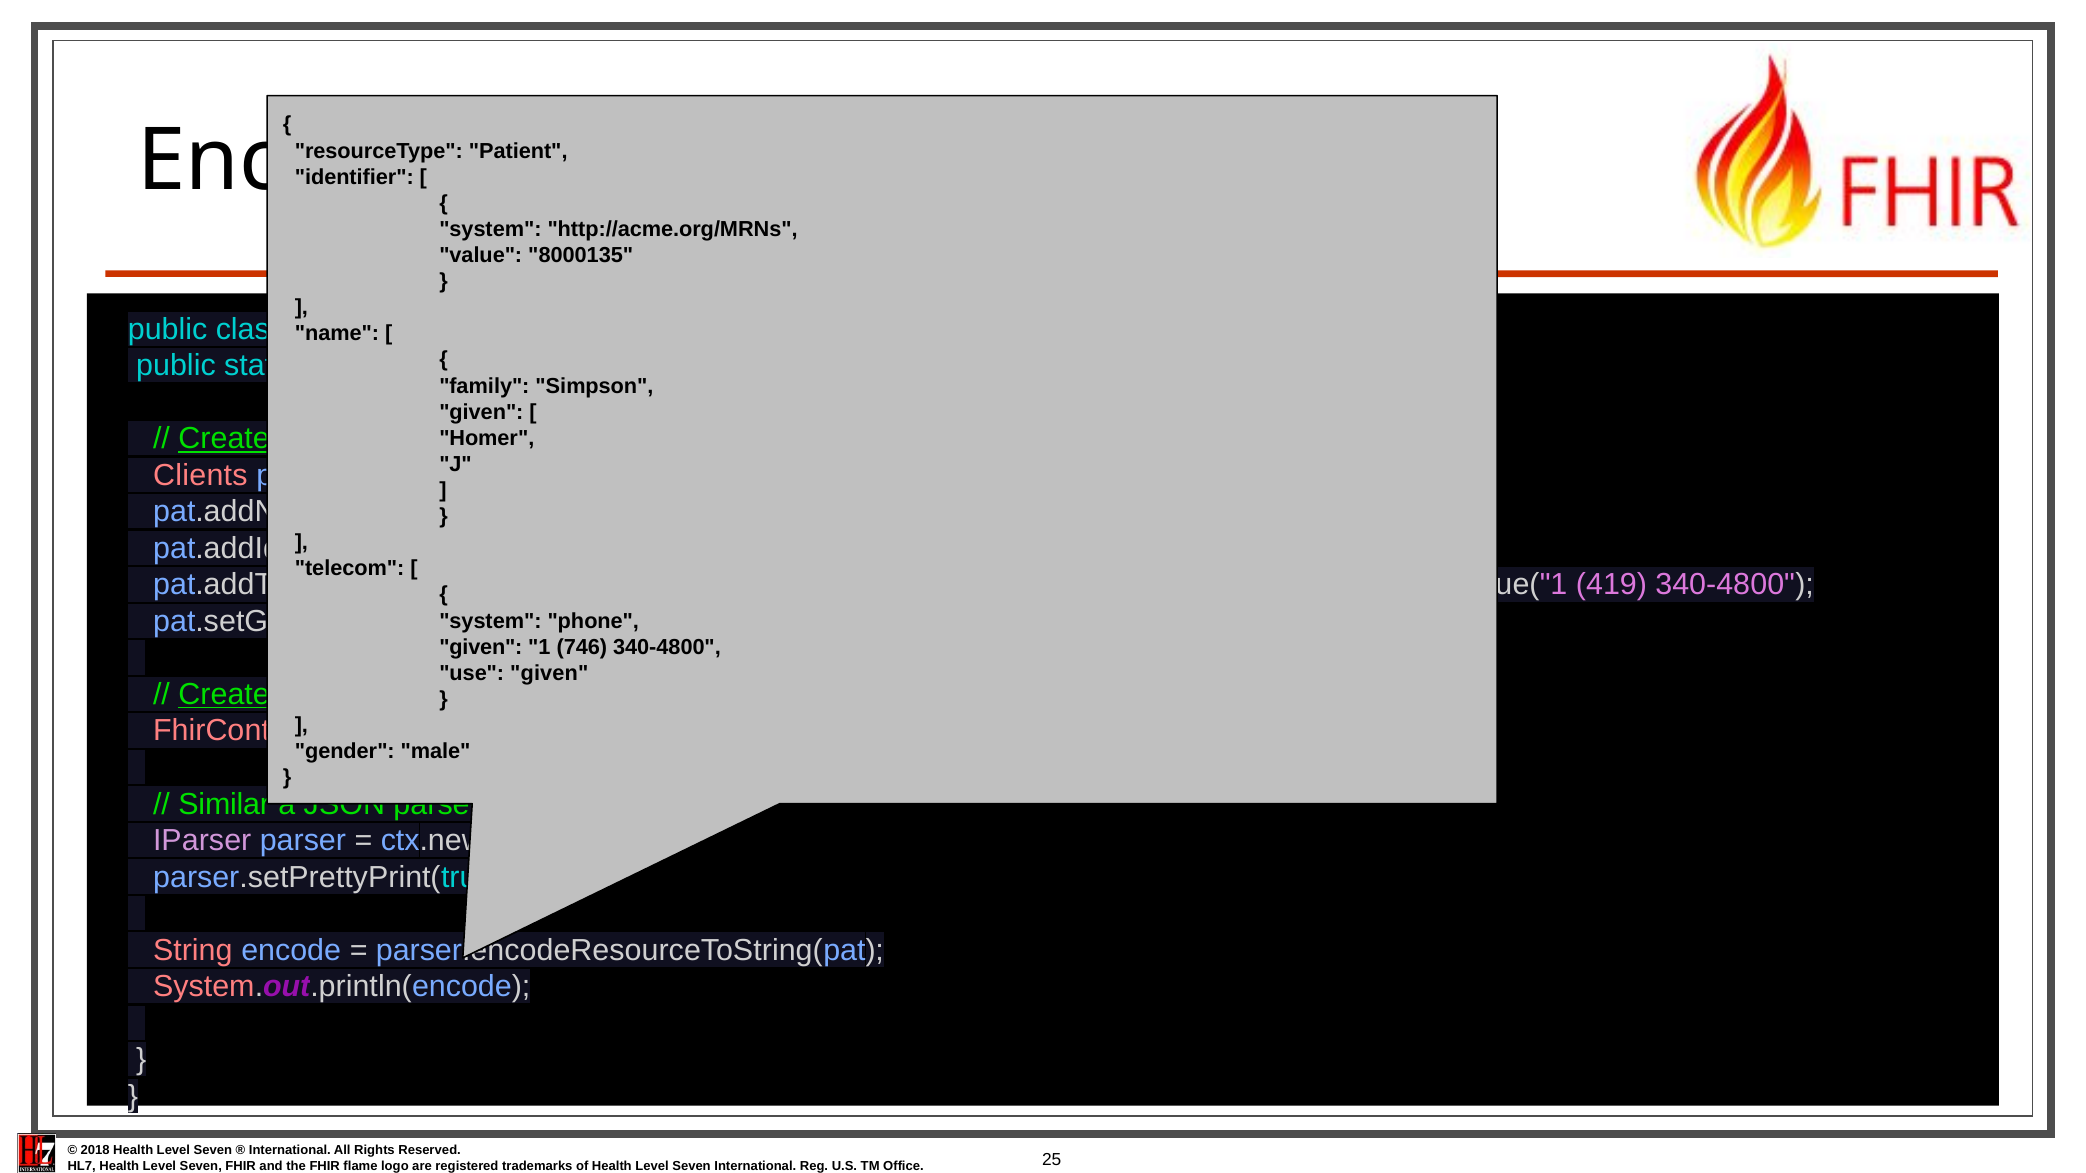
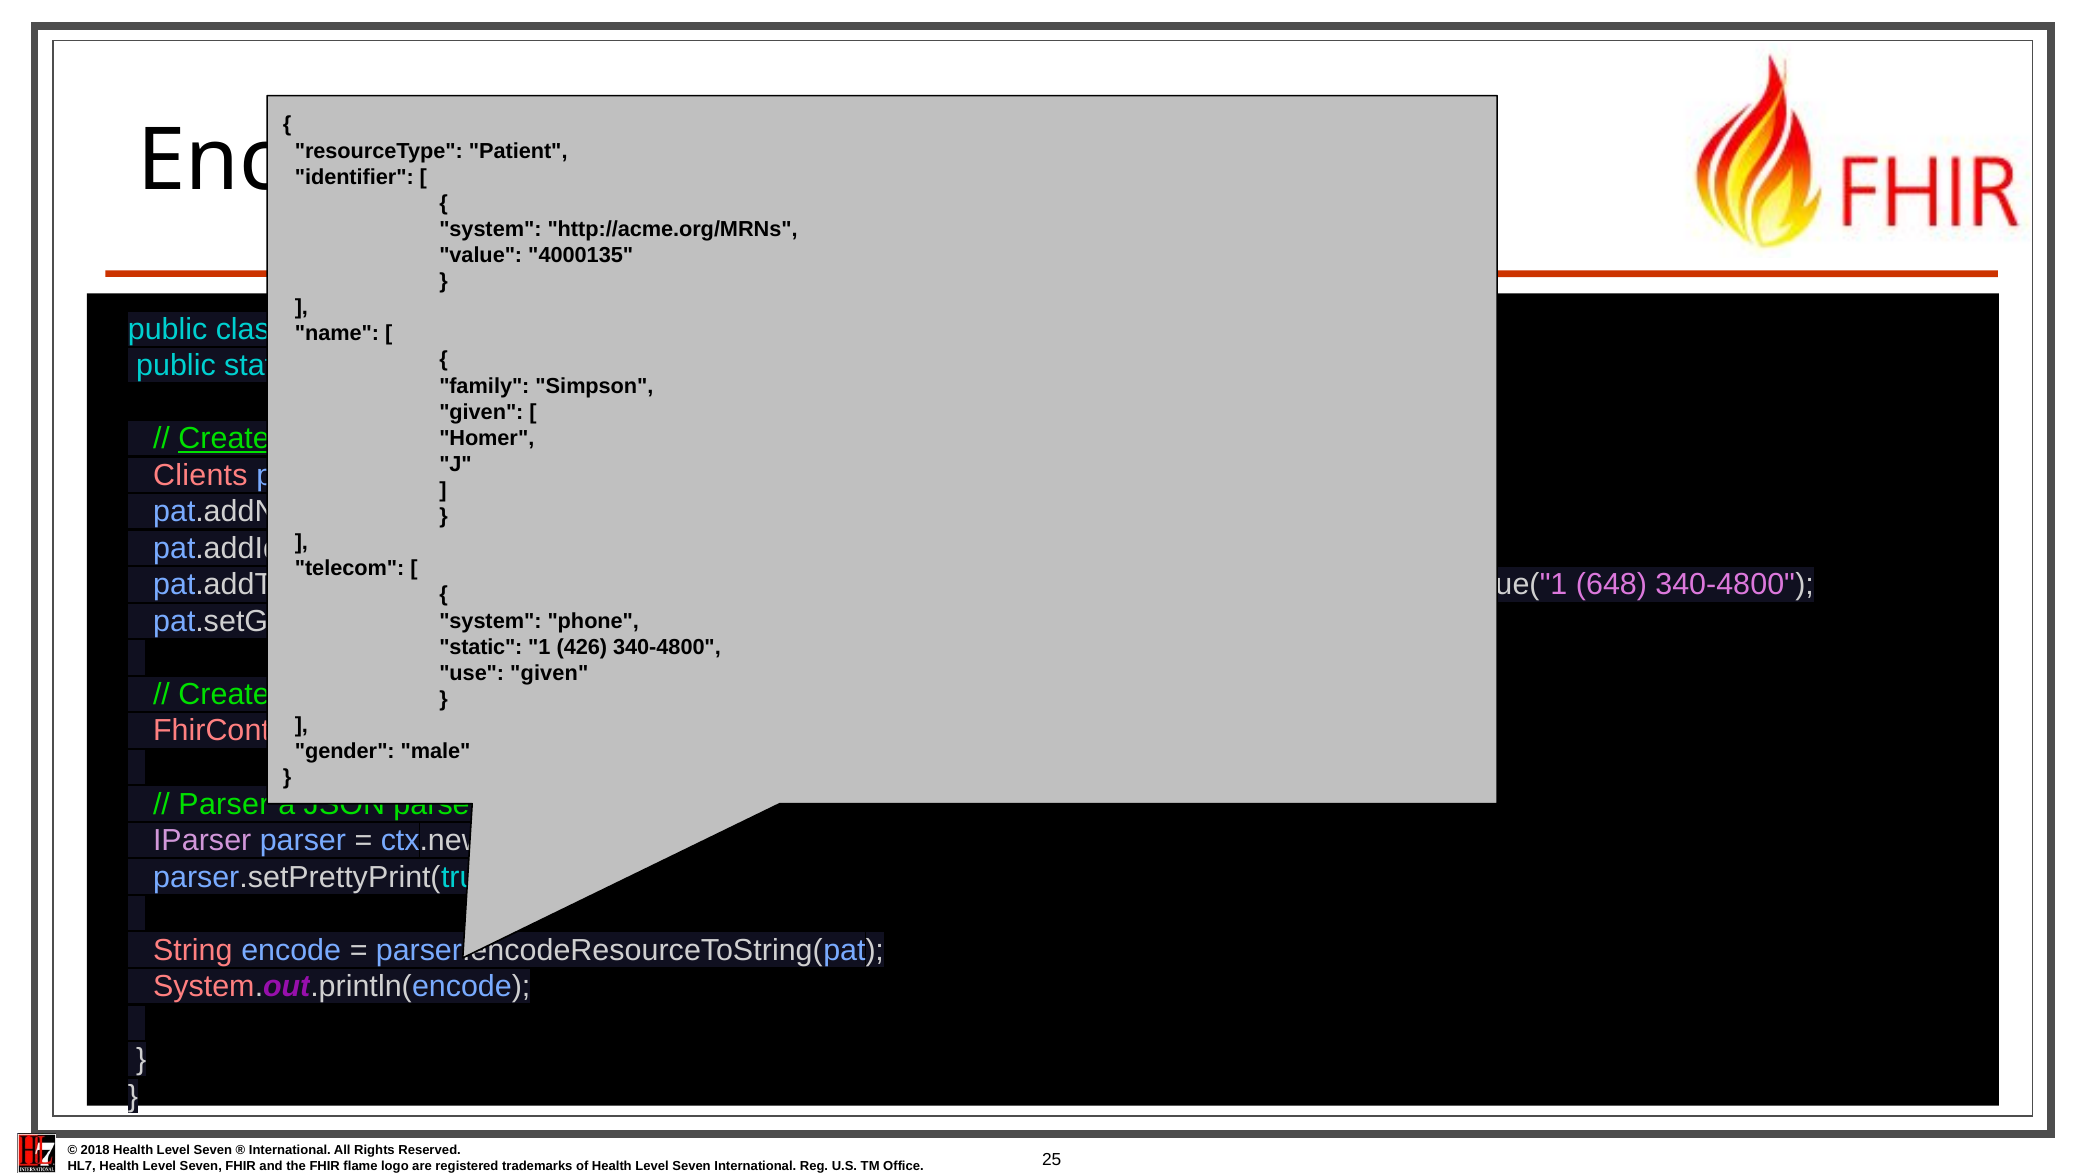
8000135: 8000135 -> 4000135 (581, 255)
419: 419 -> 648 (1611, 585)
given: given -> static (481, 647)
746: 746 -> 426 (582, 647)
Create underline: present -> none (224, 695)
Similar: Similar -> Parser (224, 804)
